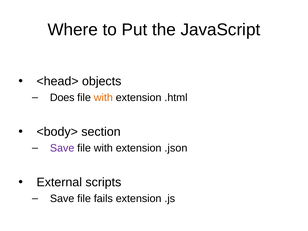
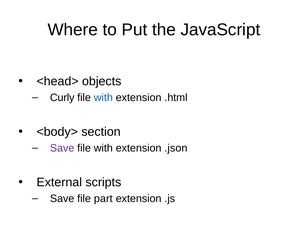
Does: Does -> Curly (62, 98)
with colour: orange -> blue (103, 98)
fails: fails -> part (103, 199)
